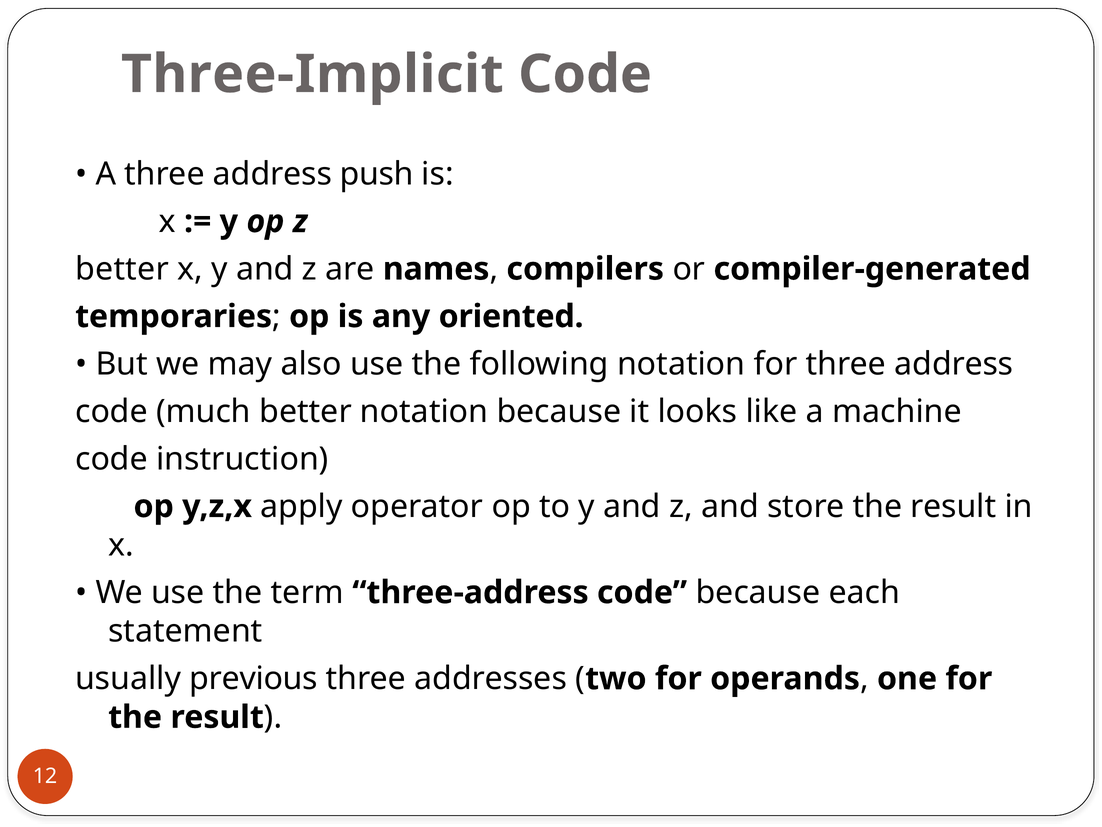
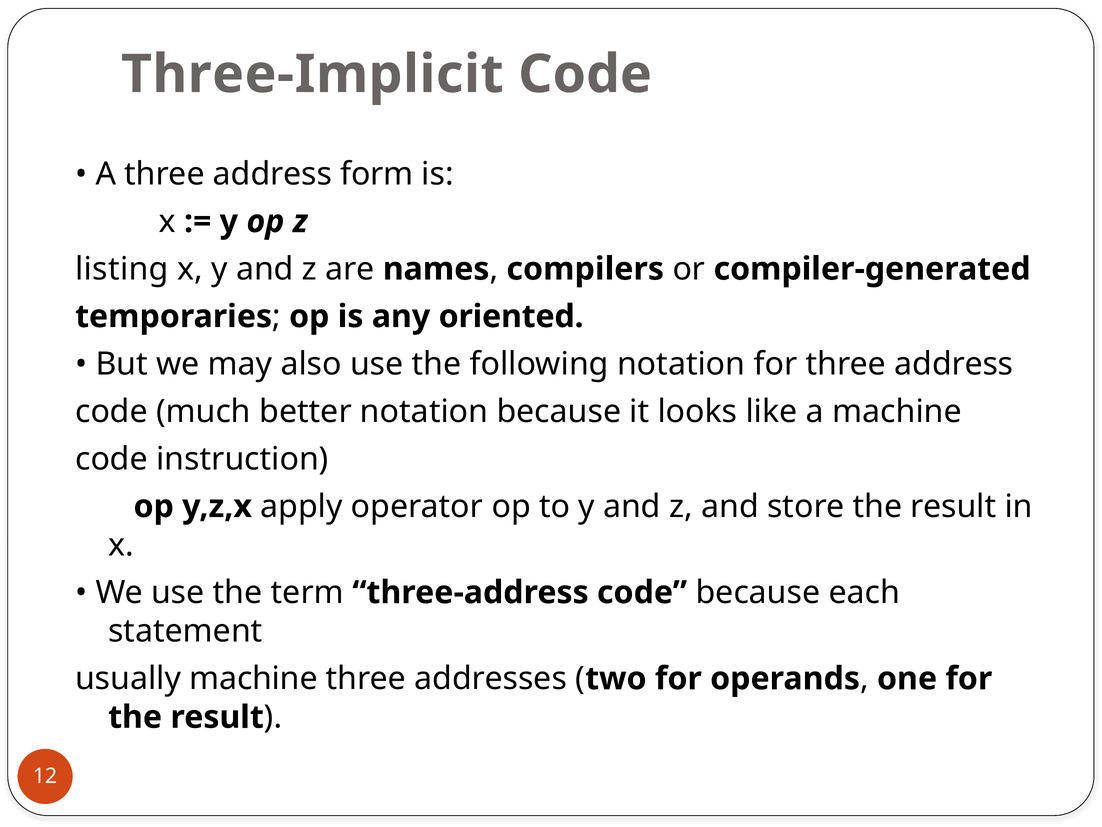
push: push -> form (377, 174)
better: better -> listing (122, 269)
usually previous: previous -> machine (254, 678)
